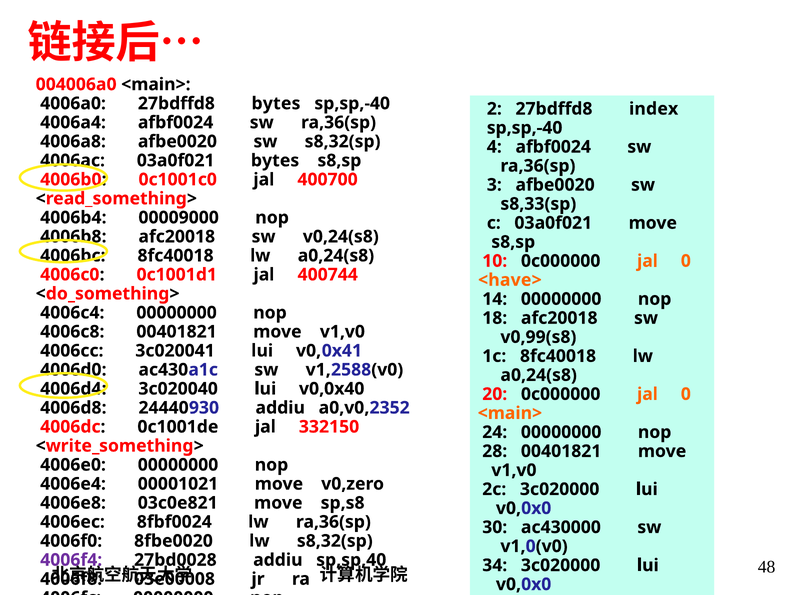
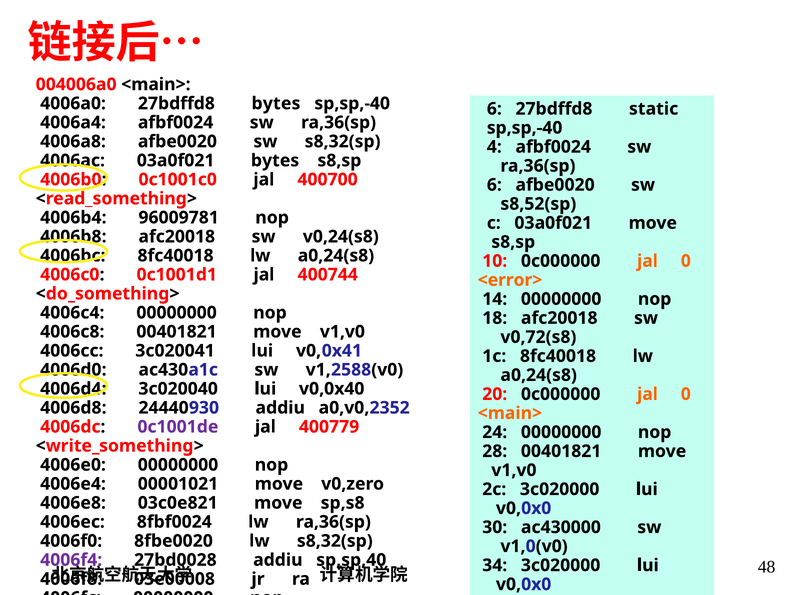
2: 2 -> 6 (494, 109)
index: index -> static (654, 109)
3: 3 -> 6 (494, 185)
s8,33(sp: s8,33(sp -> s8,52(sp (538, 204)
00009000: 00009000 -> 96009781 (179, 218)
<have>: <have> -> <error> (510, 280)
v0,99(s8: v0,99(s8 -> v0,72(s8 (538, 337)
0c1001de colour: black -> purple (178, 427)
332150: 332150 -> 400779 (329, 427)
